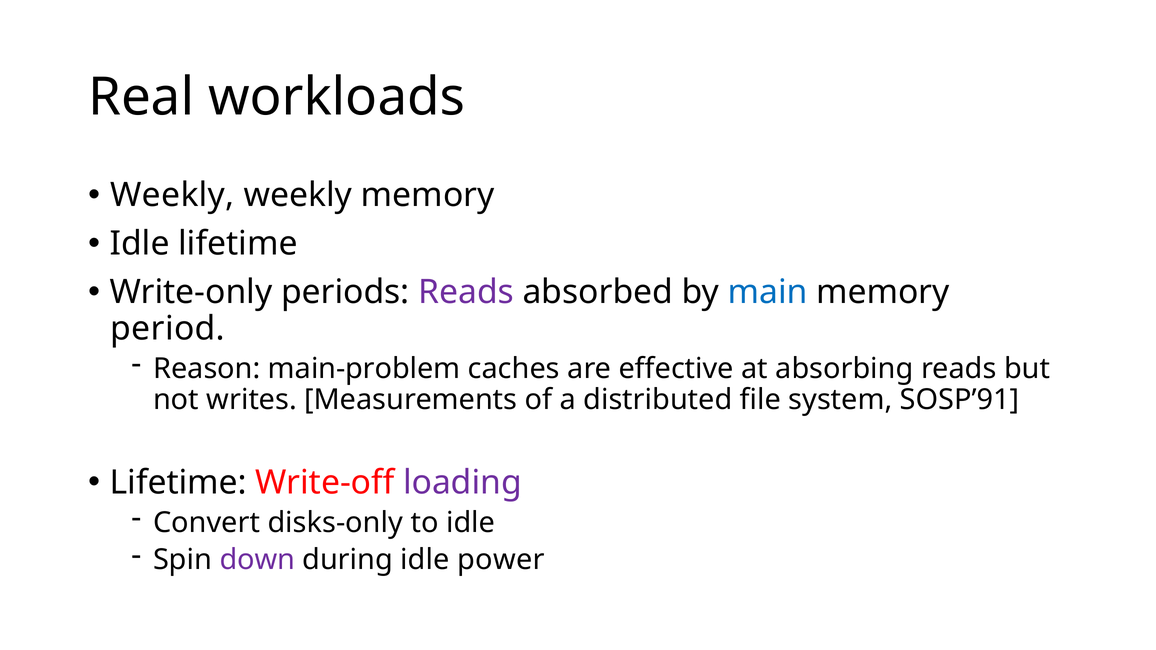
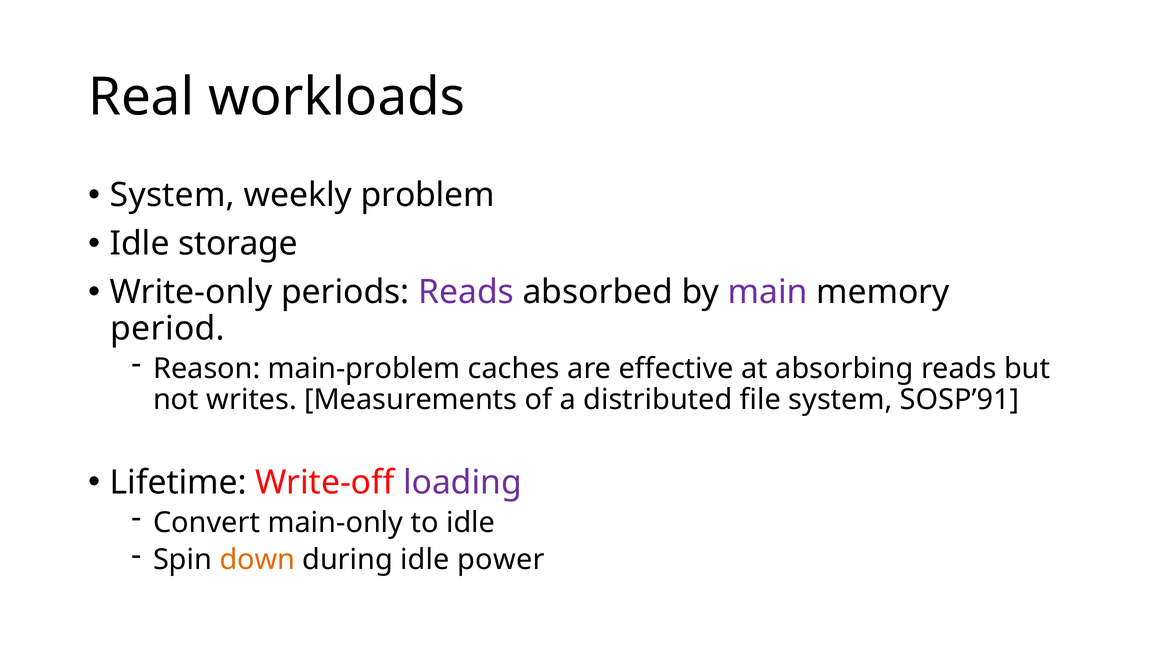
Weekly: Weekly -> System (172, 195)
weekly memory: memory -> problem (428, 195)
Idle lifetime: lifetime -> storage (238, 244)
main colour: blue -> purple (768, 292)
disks-only: disks-only -> main-only (335, 523)
down colour: purple -> orange (257, 560)
